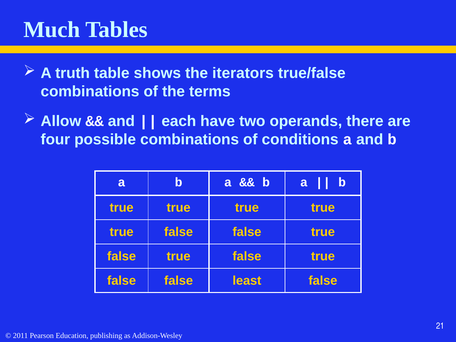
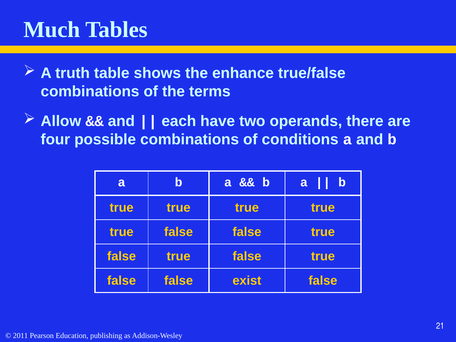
iterators: iterators -> enhance (243, 73)
least: least -> exist (247, 281)
